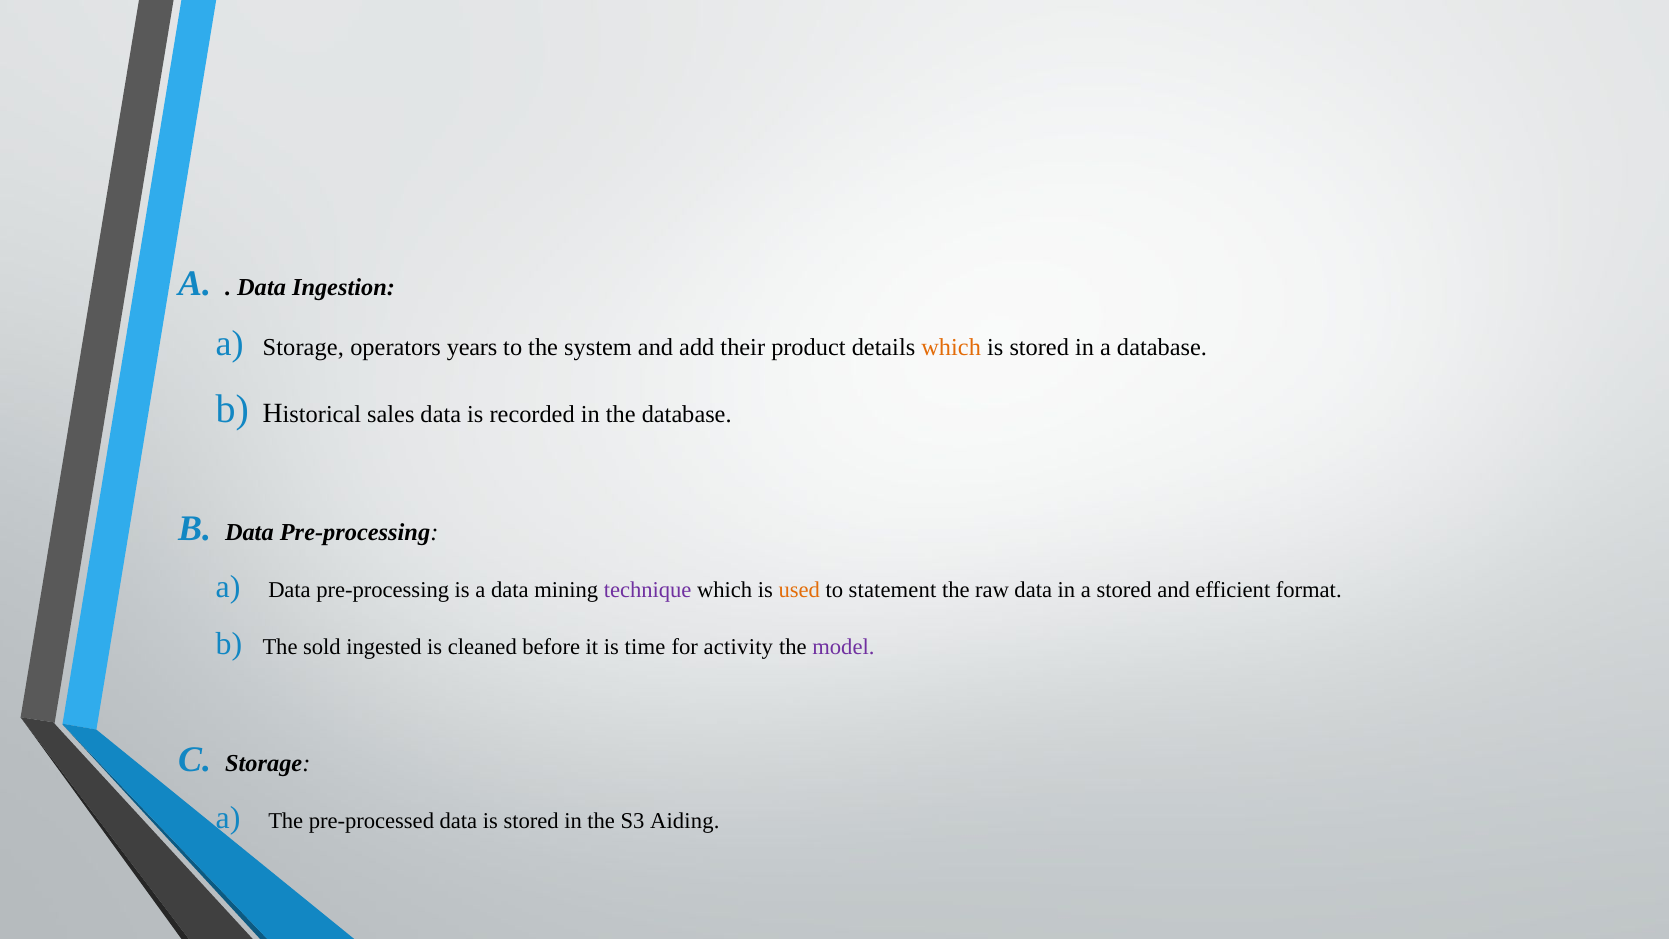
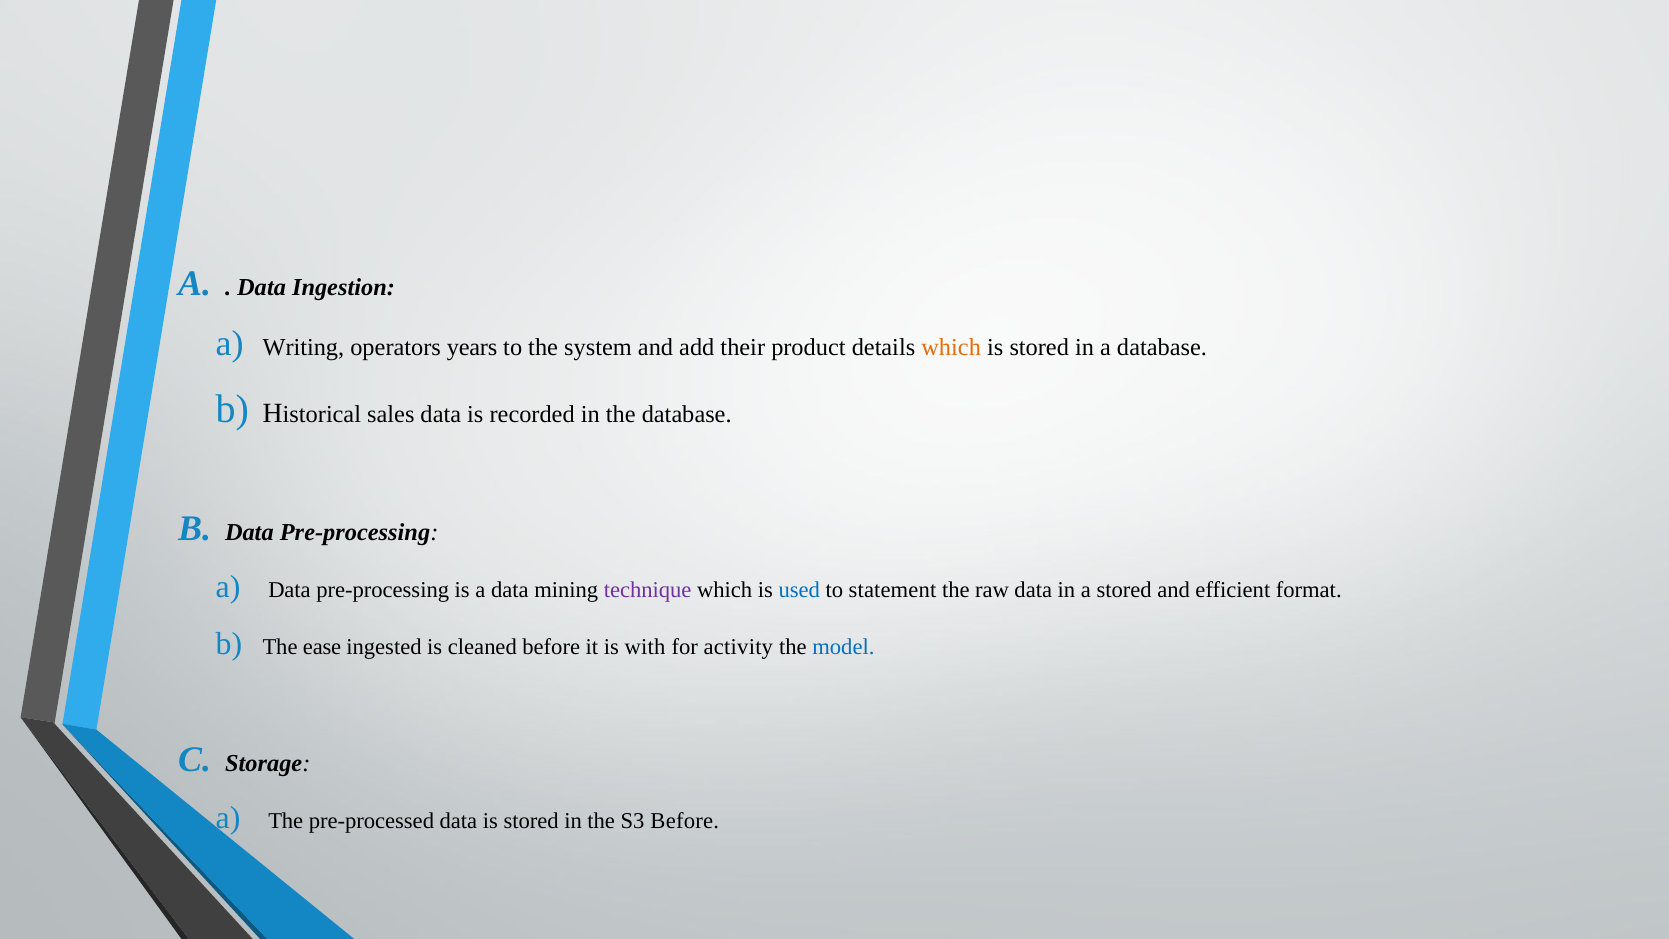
a Storage: Storage -> Writing (303, 348)
used colour: orange -> blue (799, 590)
sold: sold -> ease (322, 647)
time: time -> with (645, 647)
model colour: purple -> blue (843, 647)
S3 Aiding: Aiding -> Before (685, 821)
